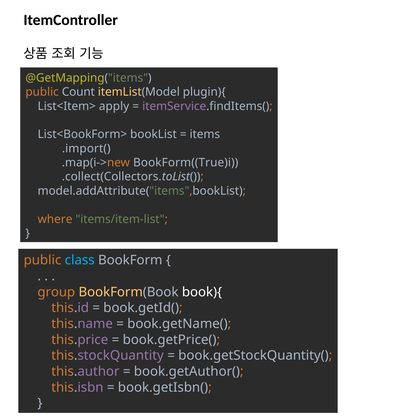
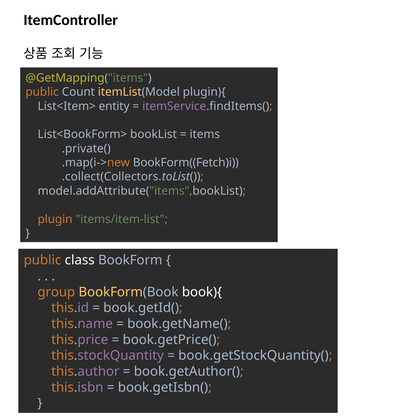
apply: apply -> entity (114, 106)
.import(: .import( -> .private( (86, 149)
BookForm((True)i: BookForm((True)i -> BookForm((Fetch)i (186, 163)
where: where -> plugin (55, 219)
class colour: light blue -> white (80, 260)
